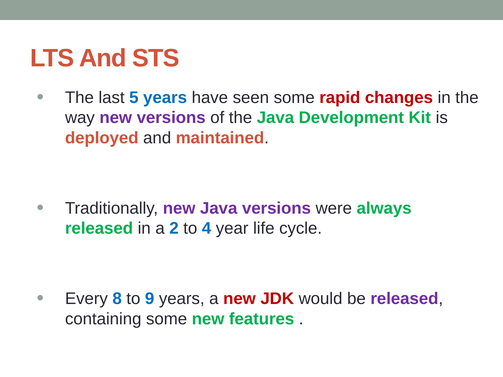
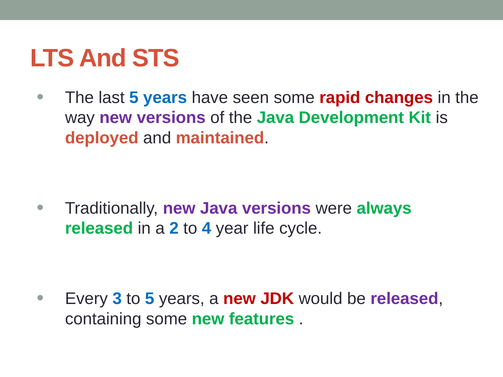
8: 8 -> 3 (117, 299)
to 9: 9 -> 5 (150, 299)
